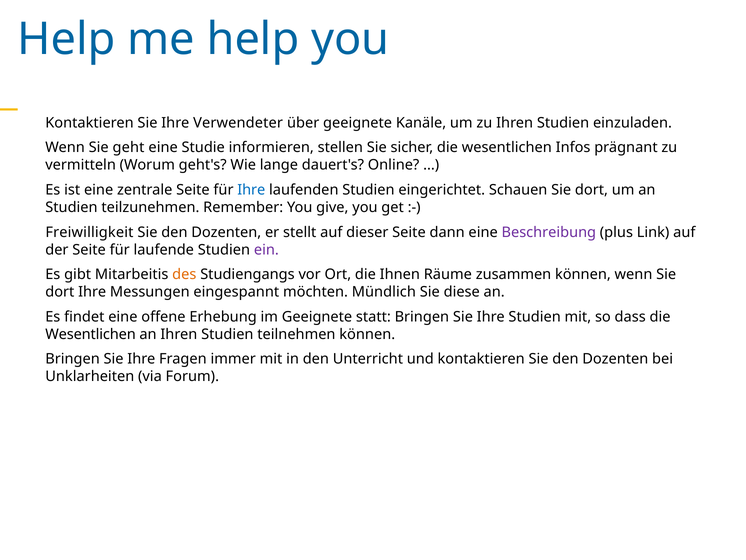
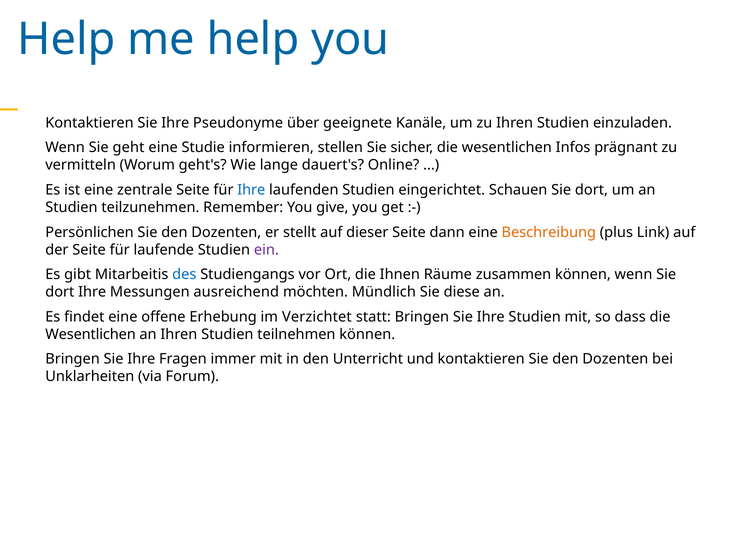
Verwendeter: Verwendeter -> Pseudonyme (238, 123)
Freiwilligkeit: Freiwilligkeit -> Persönlichen (90, 232)
Beschreibung colour: purple -> orange (549, 232)
des colour: orange -> blue (184, 274)
eingespannt: eingespannt -> ausreichend (236, 292)
im Geeignete: Geeignete -> Verzichtet (317, 317)
